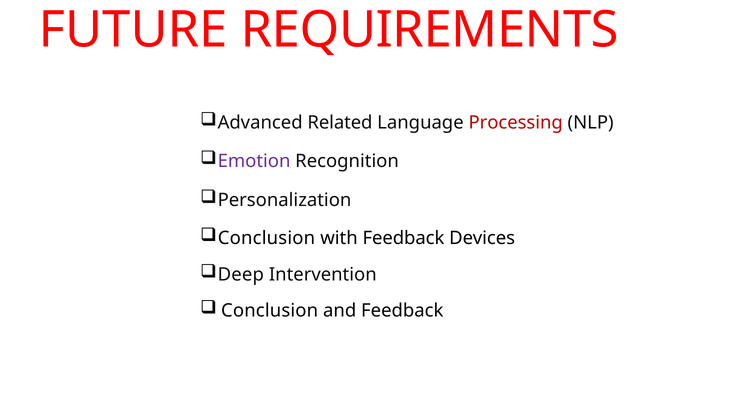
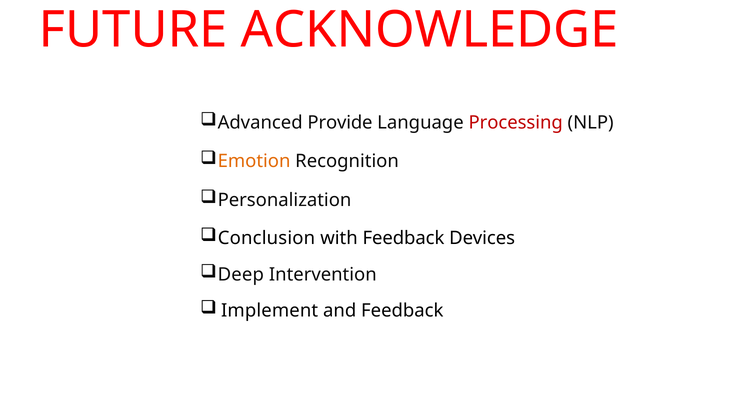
REQUIREMENTS: REQUIREMENTS -> ACKNOWLEDGE (430, 30)
Related: Related -> Provide (340, 123)
Emotion colour: purple -> orange (254, 161)
Conclusion: Conclusion -> Implement (270, 311)
